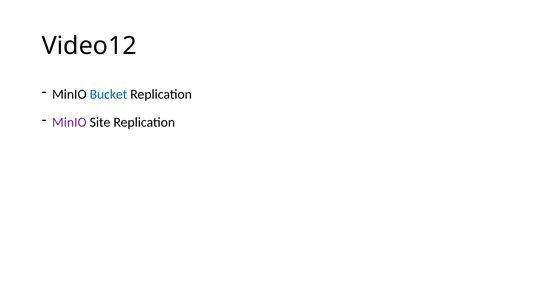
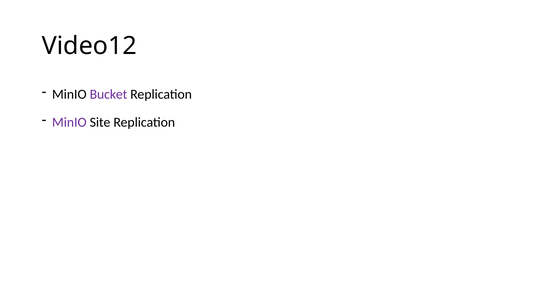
Bucket colour: blue -> purple (108, 94)
